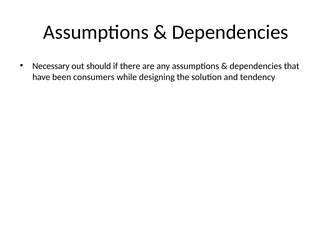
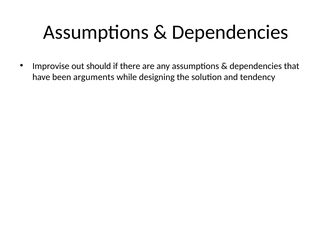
Necessary: Necessary -> Improvise (51, 66)
consumers: consumers -> arguments (94, 77)
